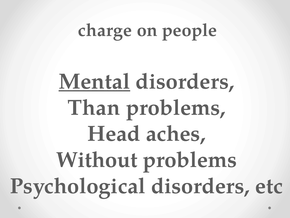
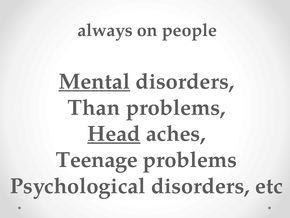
charge: charge -> always (105, 30)
Head underline: none -> present (114, 133)
Without: Without -> Teenage (97, 160)
